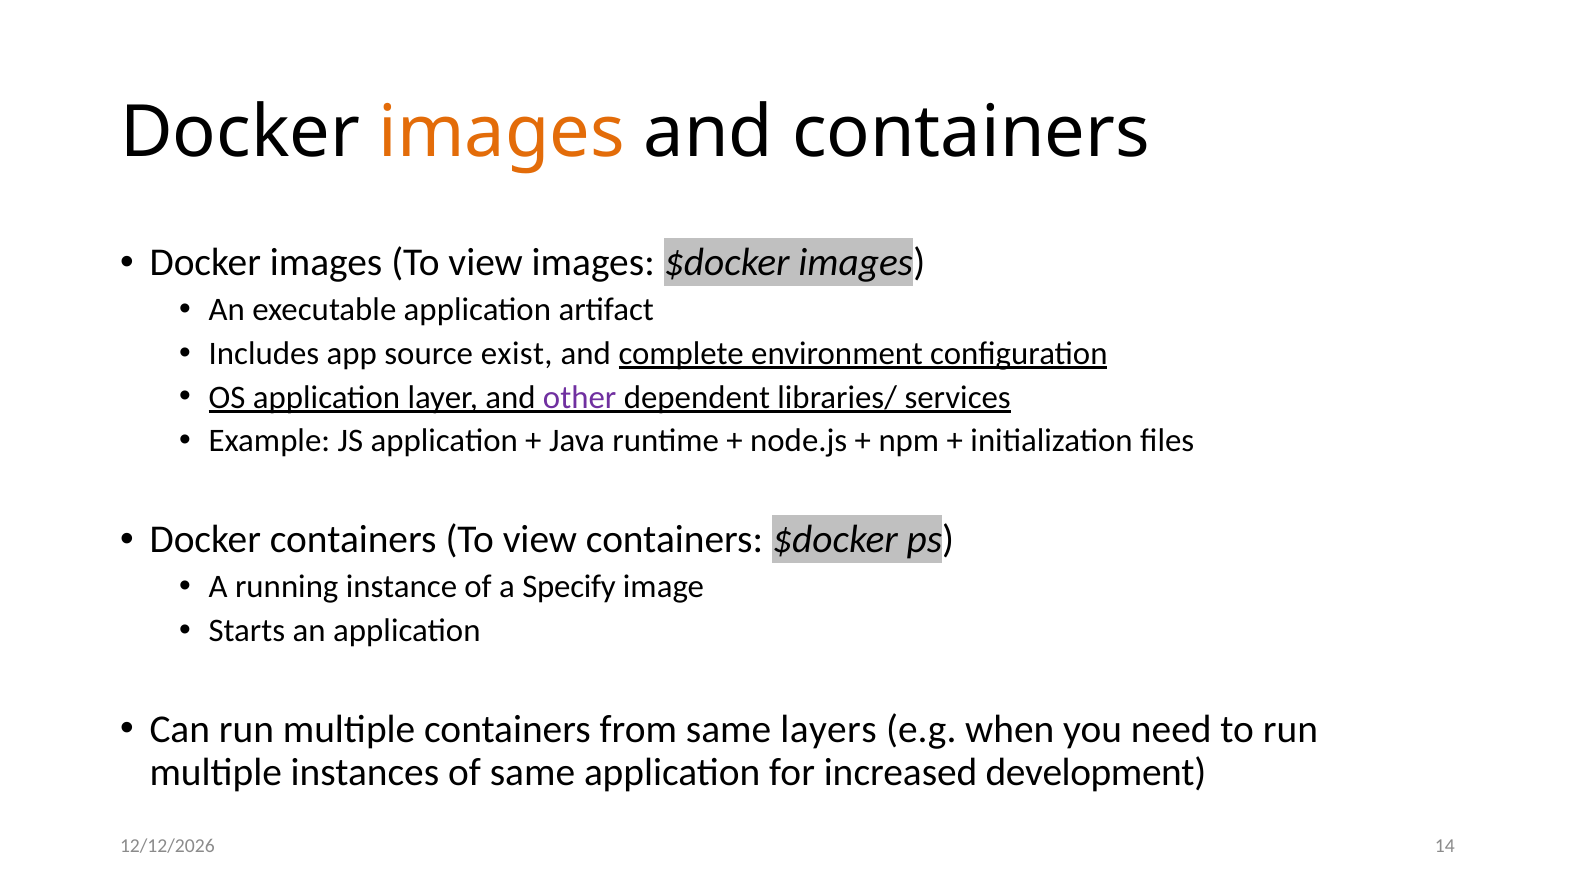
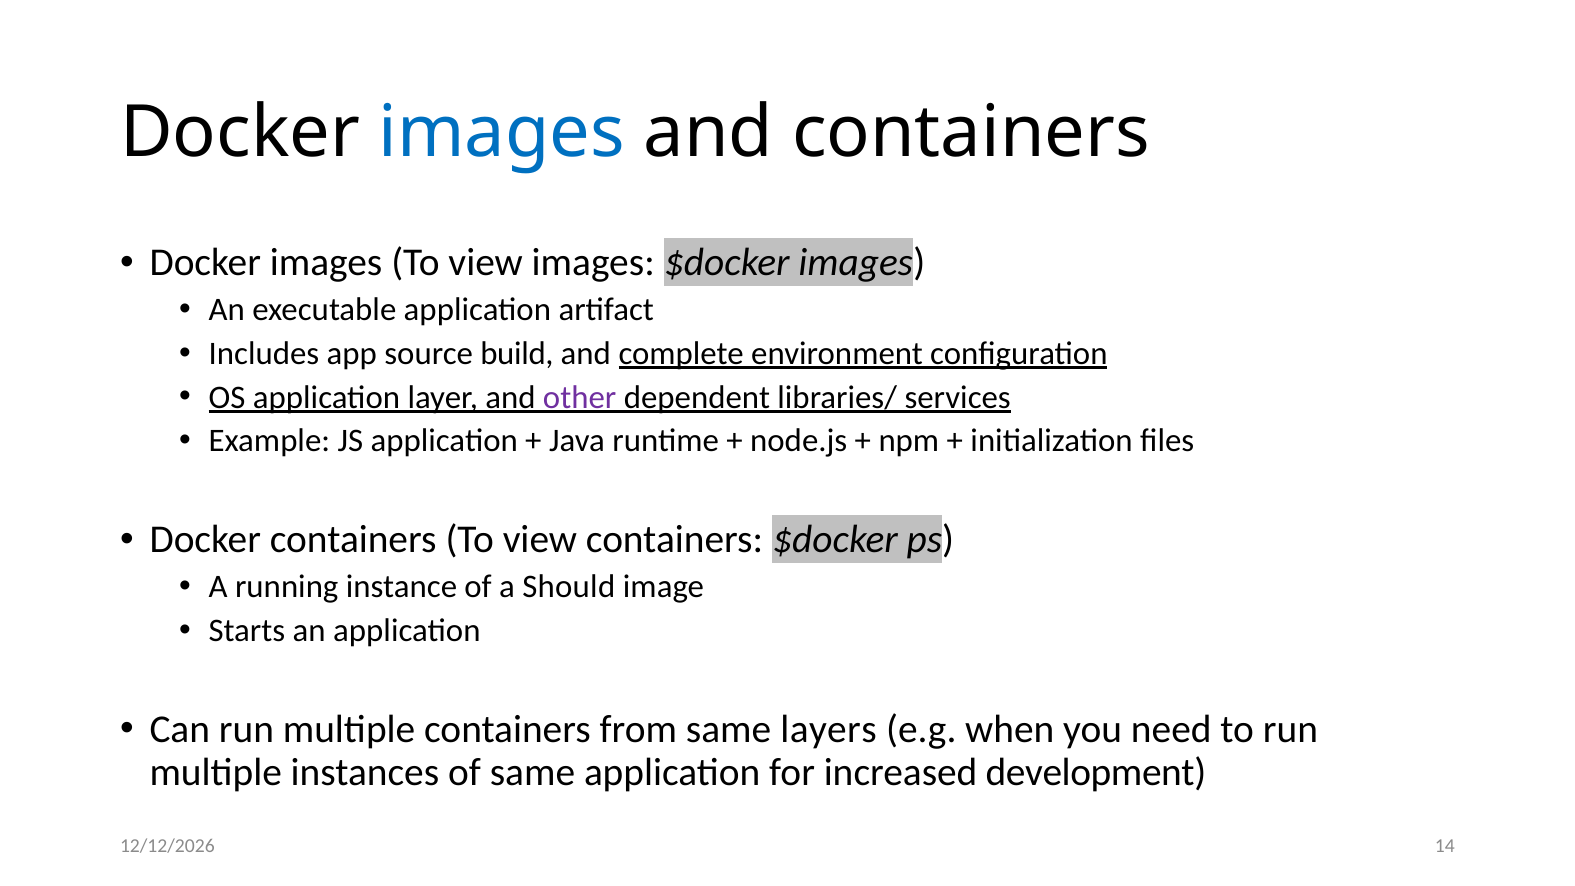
images colour: orange -> blue (502, 132)
exist: exist -> build (517, 354)
Specify: Specify -> Should (569, 587)
